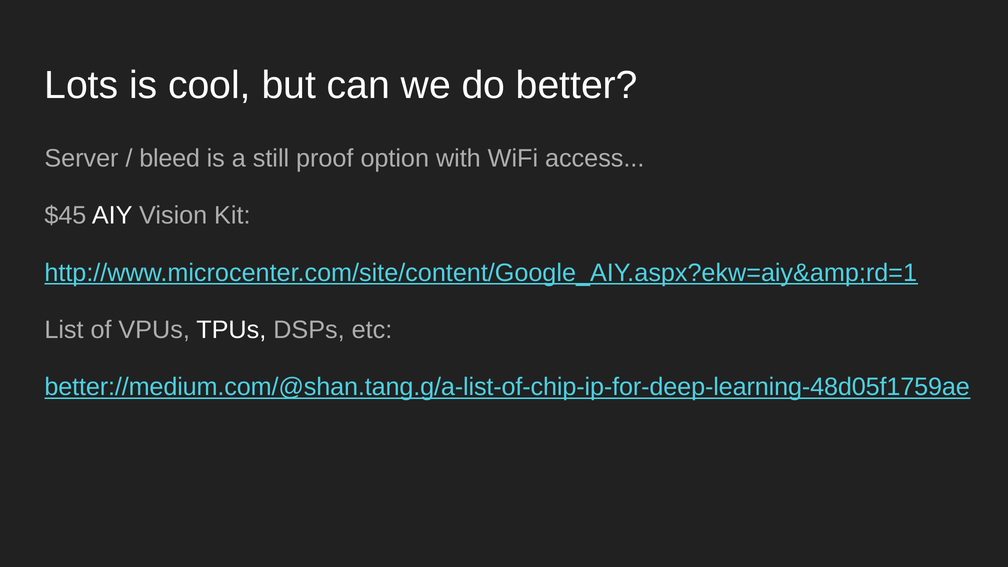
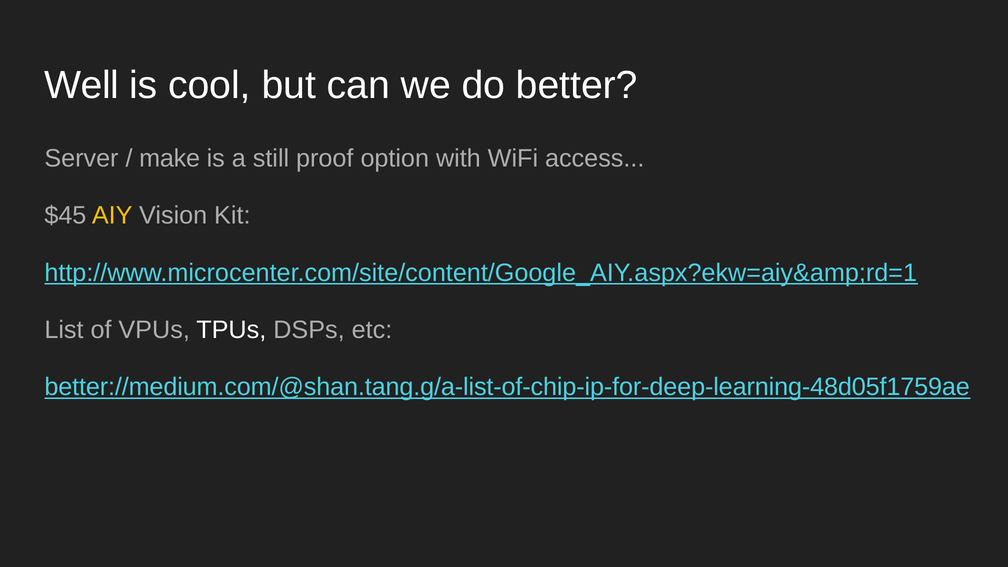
Lots: Lots -> Well (82, 85)
bleed: bleed -> make (170, 159)
AIY colour: white -> yellow (112, 216)
